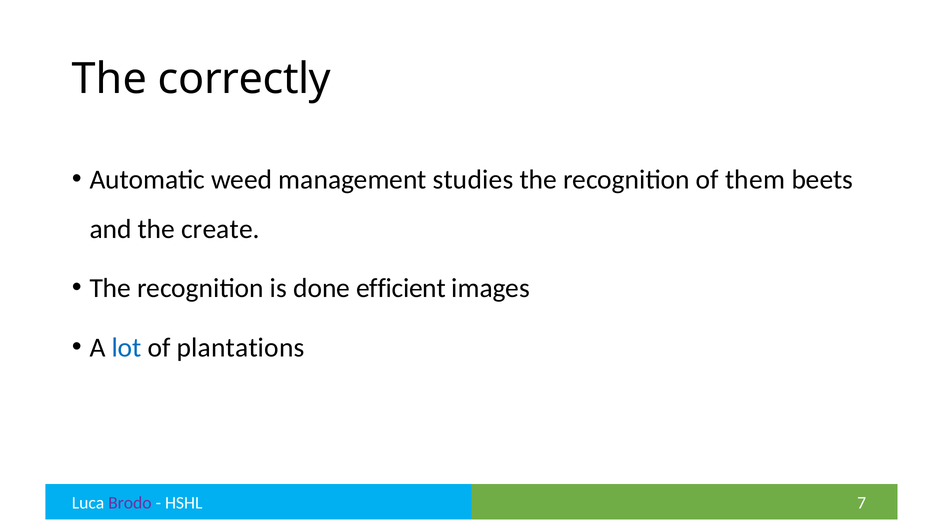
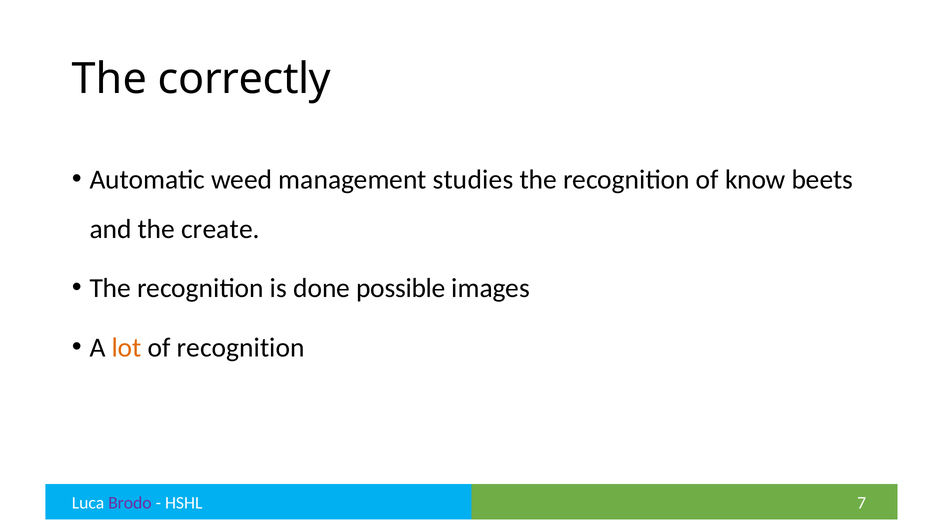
them: them -> know (755, 180)
efficient: efficient -> possible (401, 289)
lot colour: blue -> orange (127, 348)
of plantations: plantations -> recognition (241, 348)
